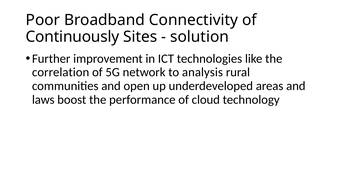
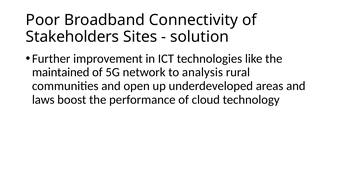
Continuously: Continuously -> Stakeholders (72, 37)
correlation: correlation -> maintained (61, 72)
